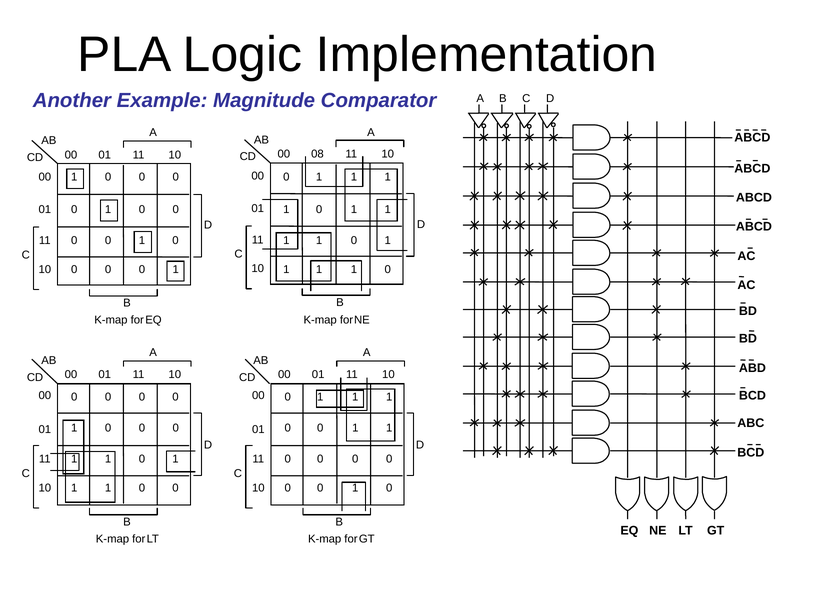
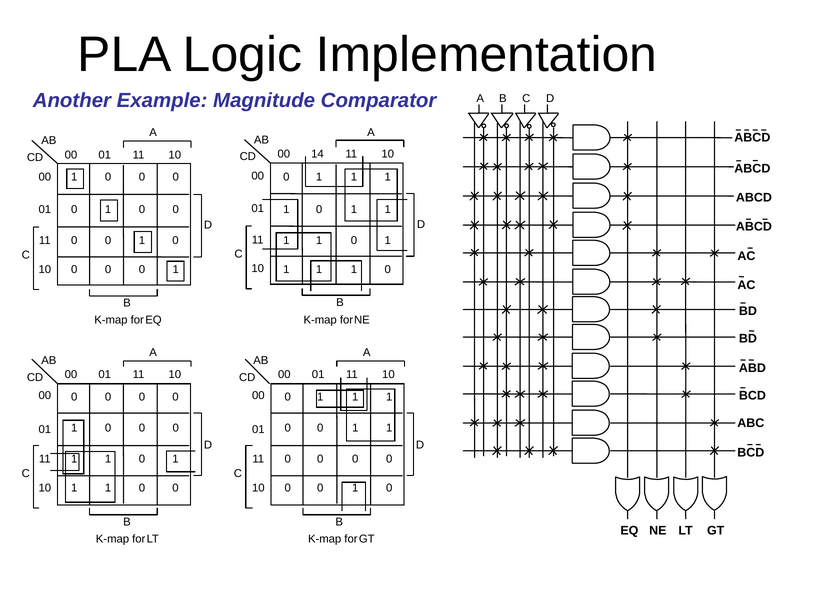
08: 08 -> 14 (317, 154)
